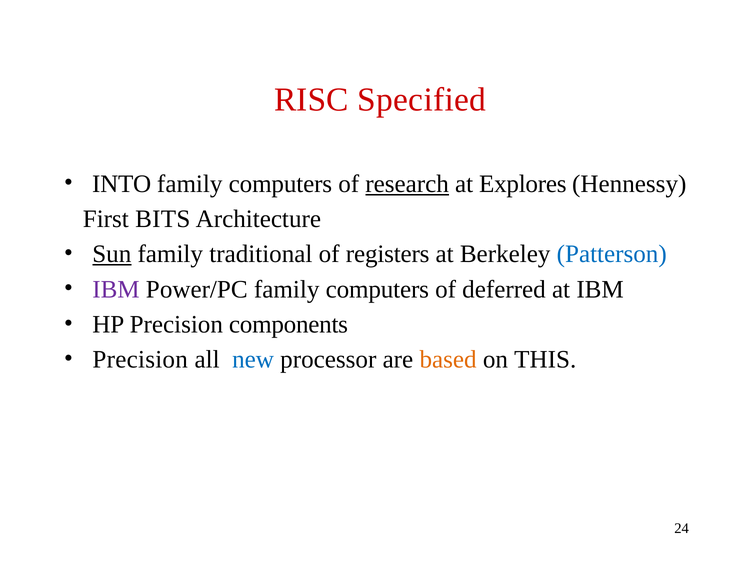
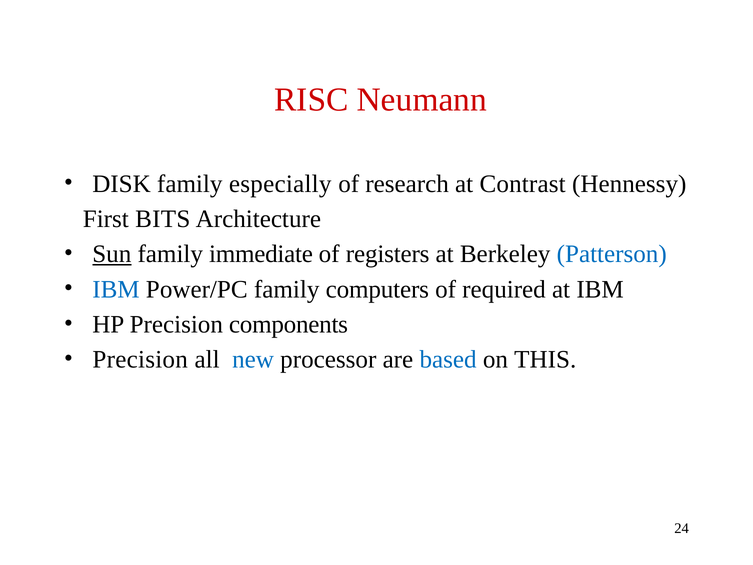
Specified: Specified -> Neumann (422, 100)
INTO: INTO -> DISK (122, 184)
computers: computers -> especially (280, 184)
research underline: present -> none (407, 184)
Explores: Explores -> Contrast (523, 184)
traditional: traditional -> immediate (261, 254)
IBM colour: purple -> blue (116, 289)
deferred: deferred -> required (504, 289)
based colour: orange -> blue (448, 359)
